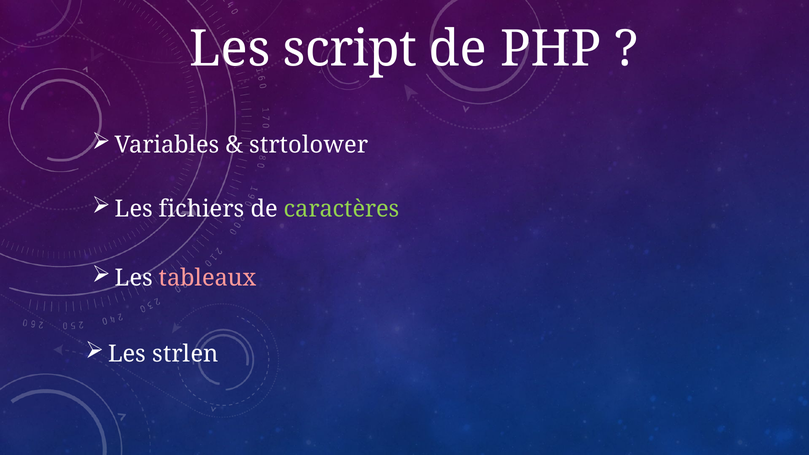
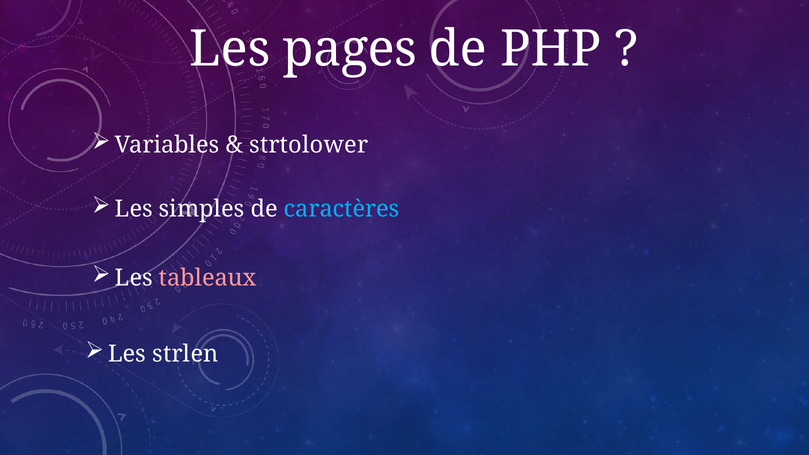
script: script -> pages (350, 49)
fichiers: fichiers -> simples (202, 209)
caractères colour: light green -> light blue (342, 209)
